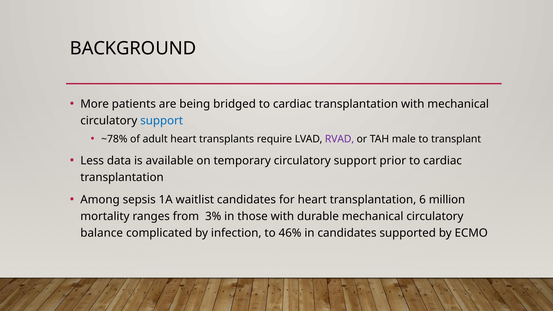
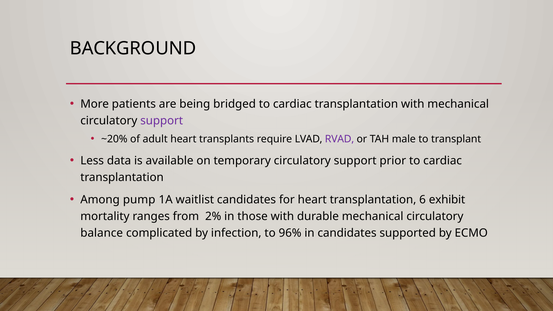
support colour: blue -> purple (162, 121)
~78%: ~78% -> ~20% (114, 139)
sepsis: sepsis -> pump (139, 200)
million: million -> exhibit (447, 200)
3%: 3% -> 2% (213, 216)
46%: 46% -> 96% (290, 233)
